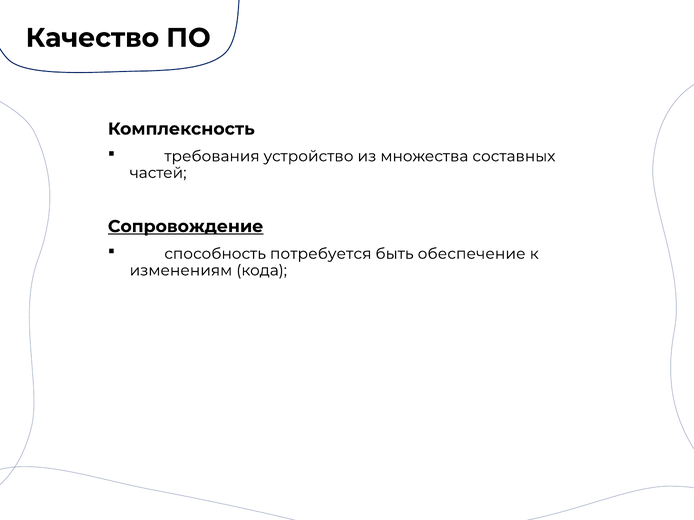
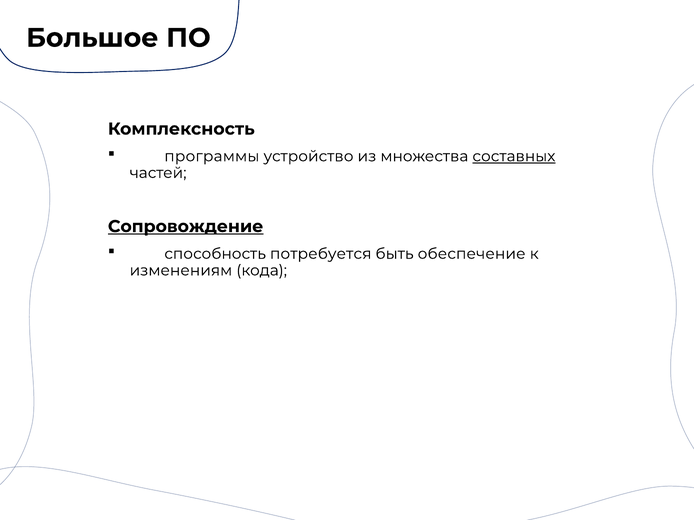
Качество: Качество -> Большое (92, 38)
требования: требования -> программы (212, 156)
составных underline: none -> present (514, 156)
